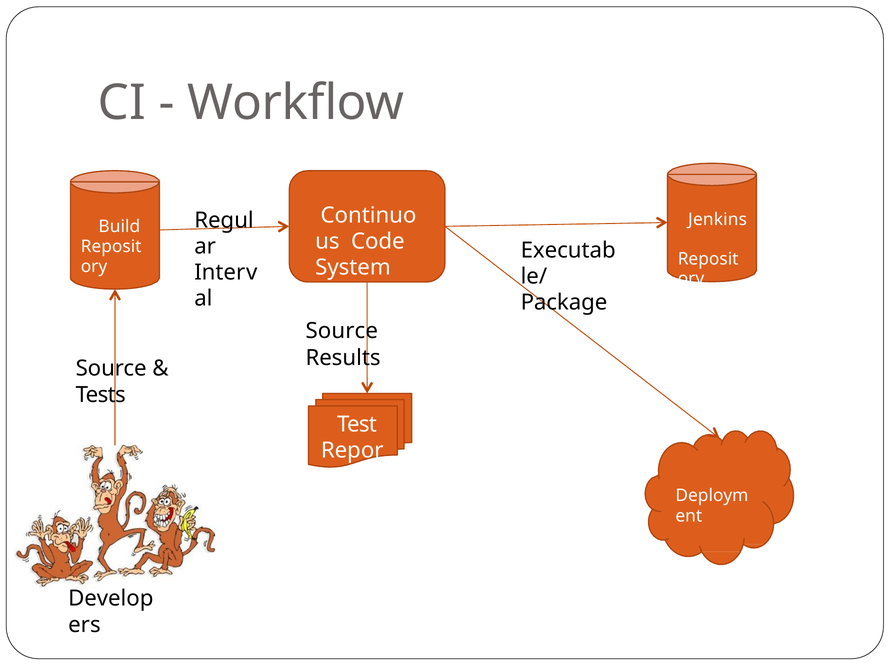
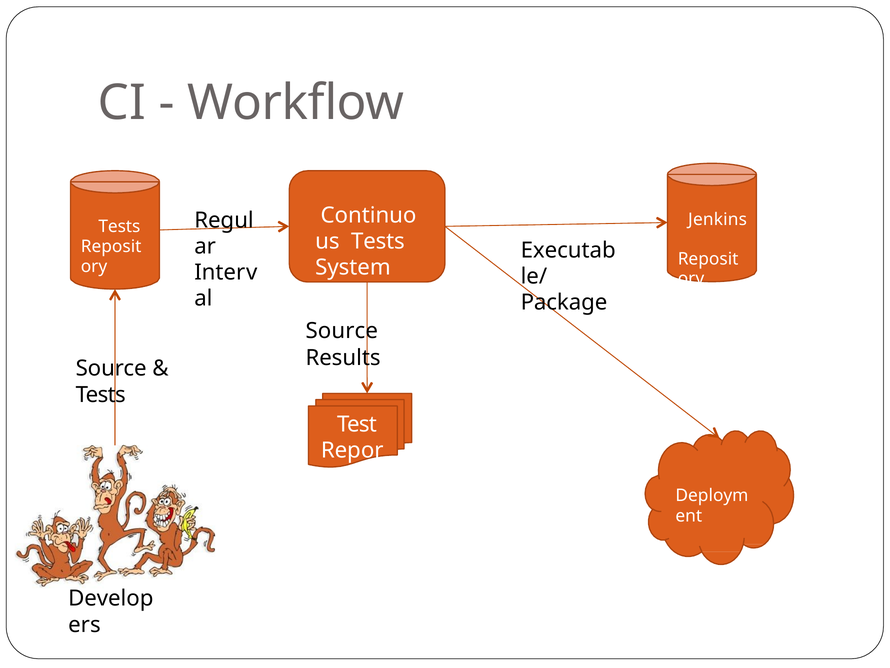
Build: Build -> Tests (119, 227)
Code: Code -> Tests (378, 241)
